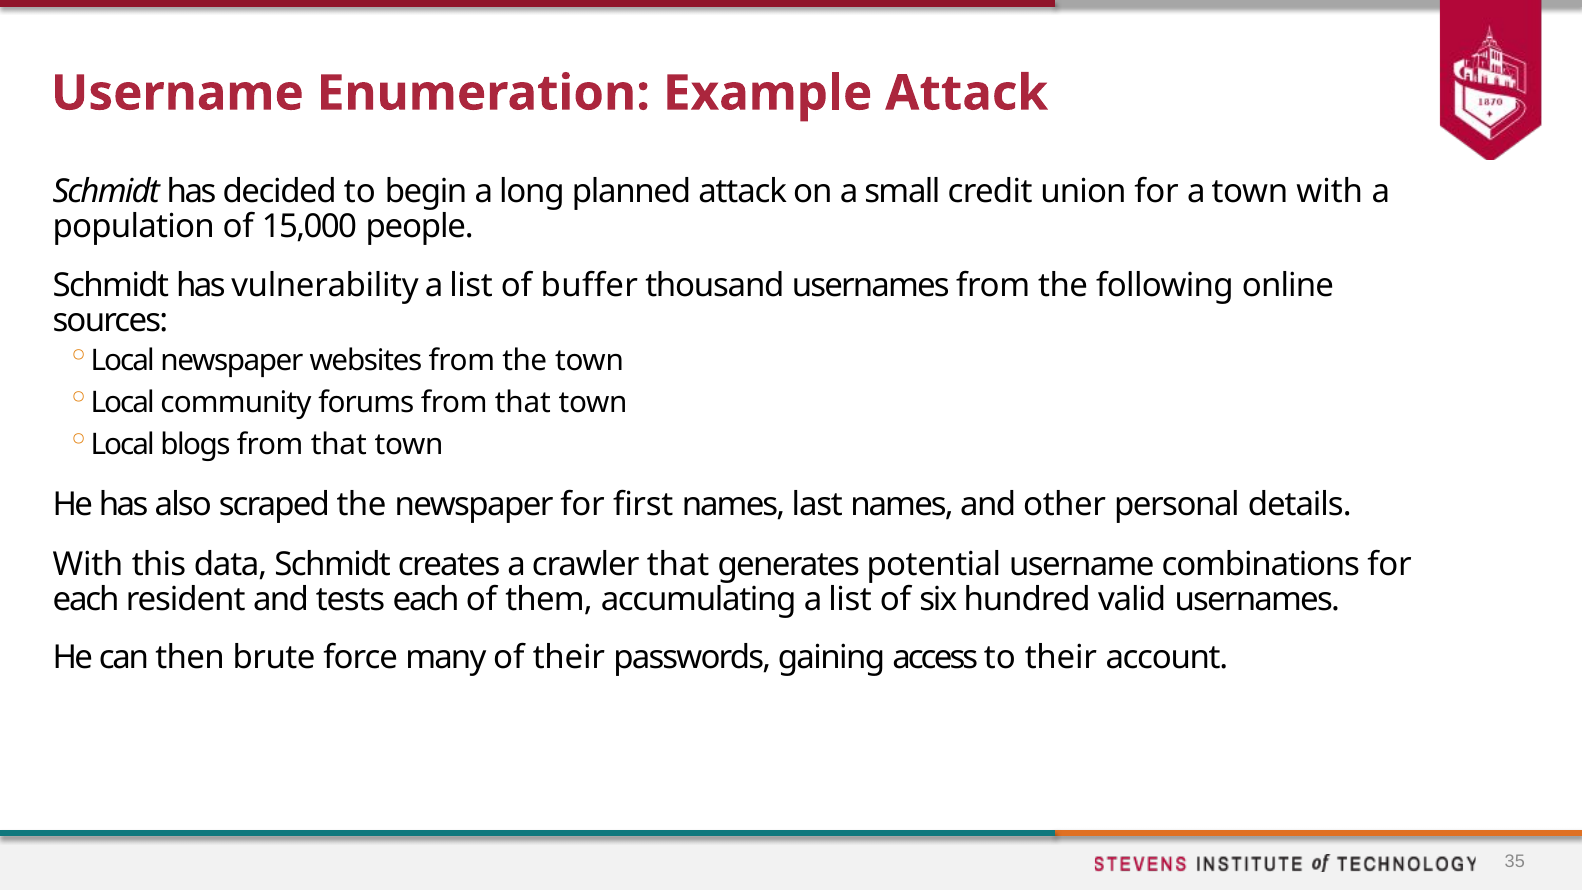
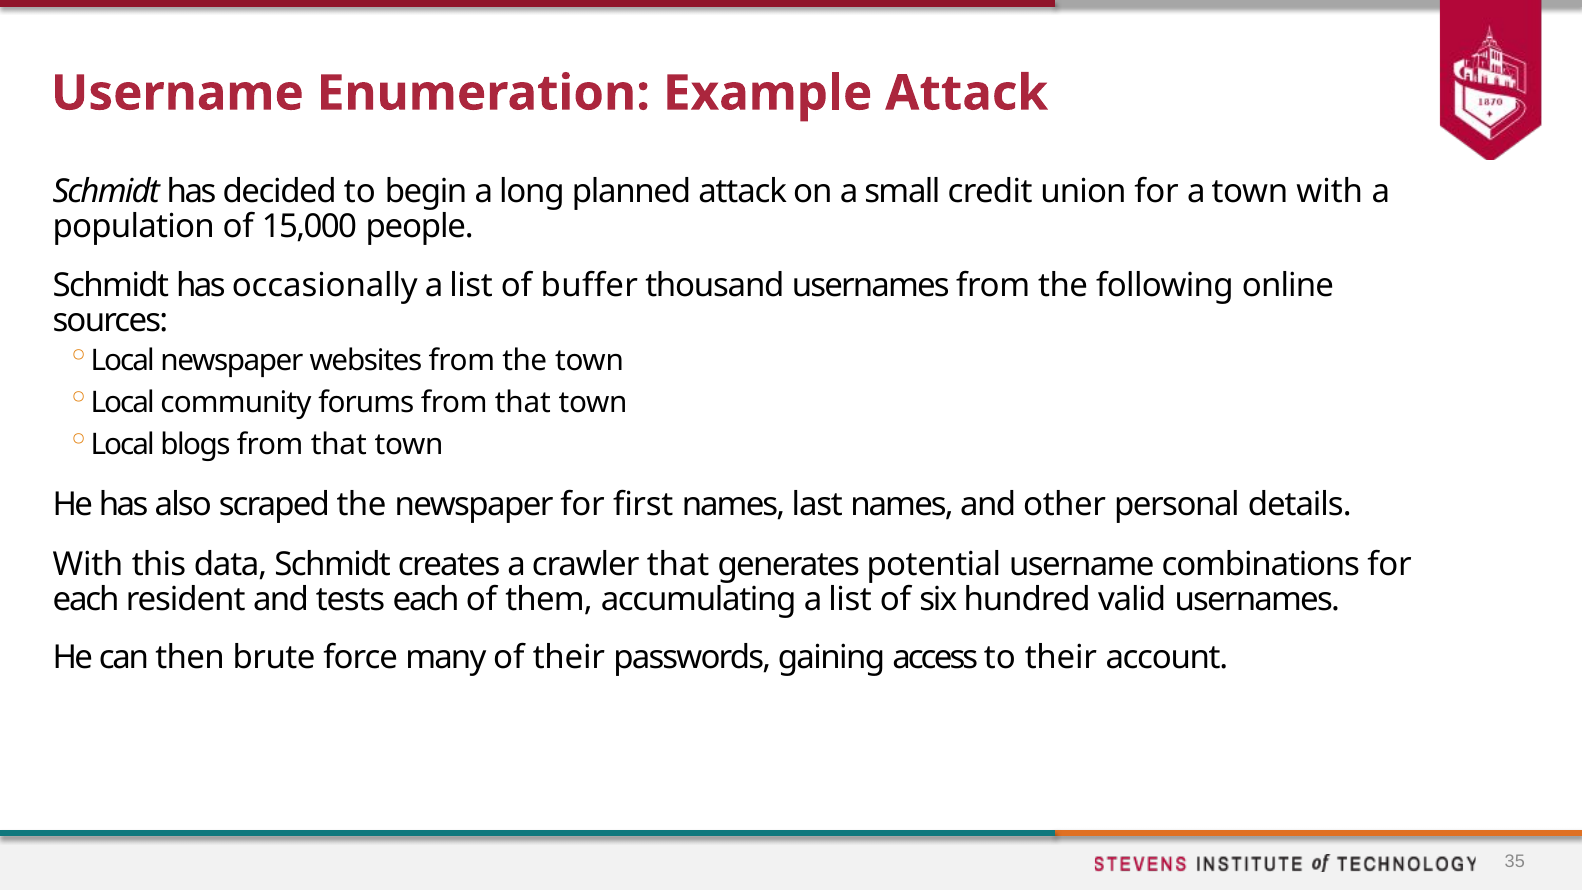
vulnerability: vulnerability -> occasionally (325, 285)
